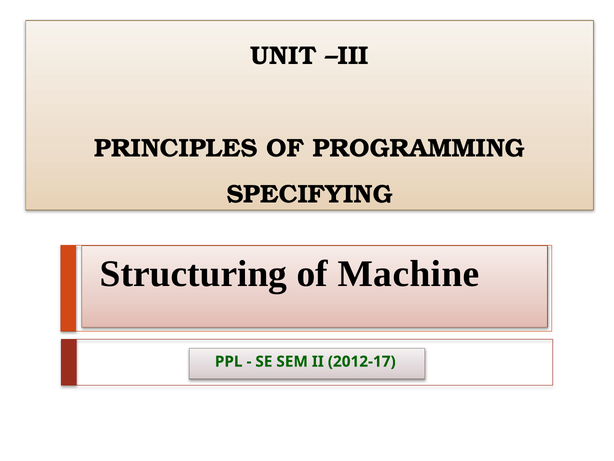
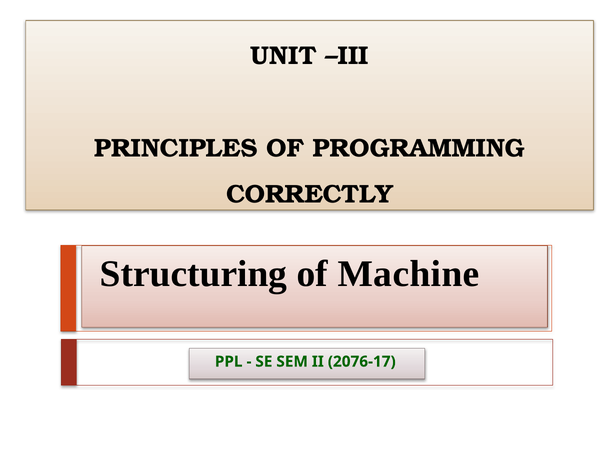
SPECIFYING: SPECIFYING -> CORRECTLY (310, 194)
2012-17: 2012-17 -> 2076-17 (362, 361)
